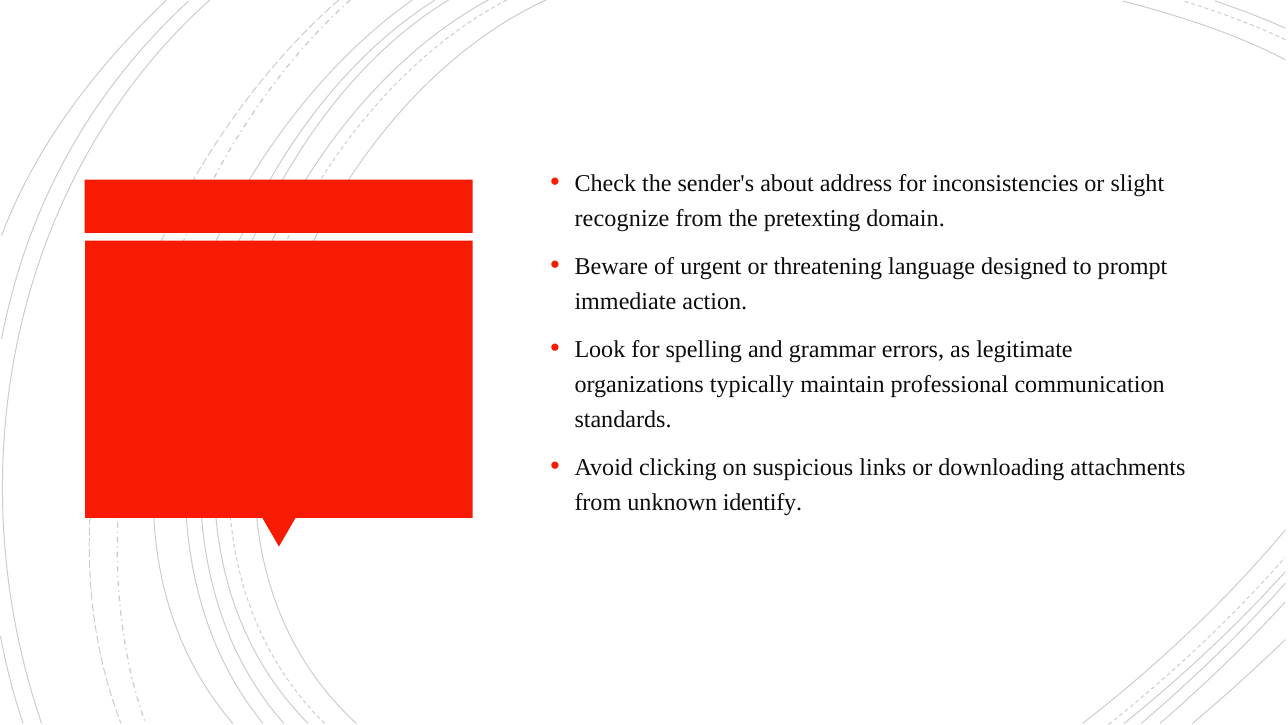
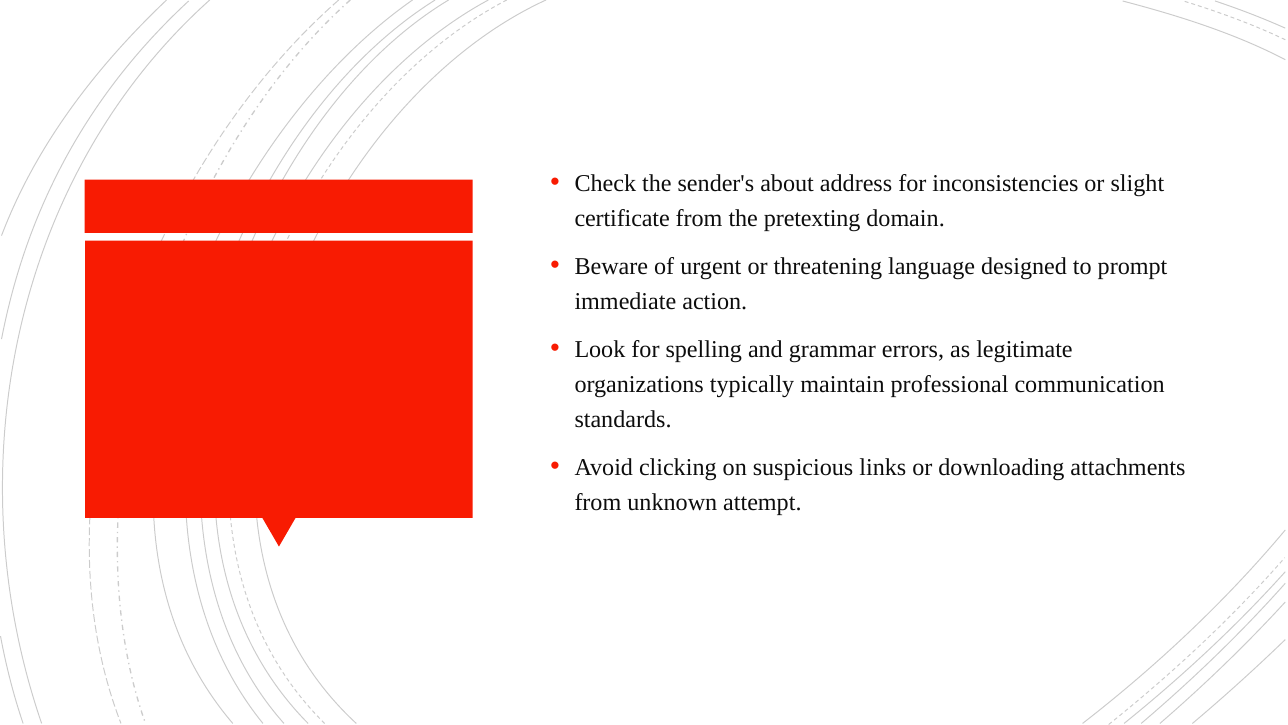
recognize: recognize -> certificate (622, 218)
identify: identify -> attempt (762, 502)
